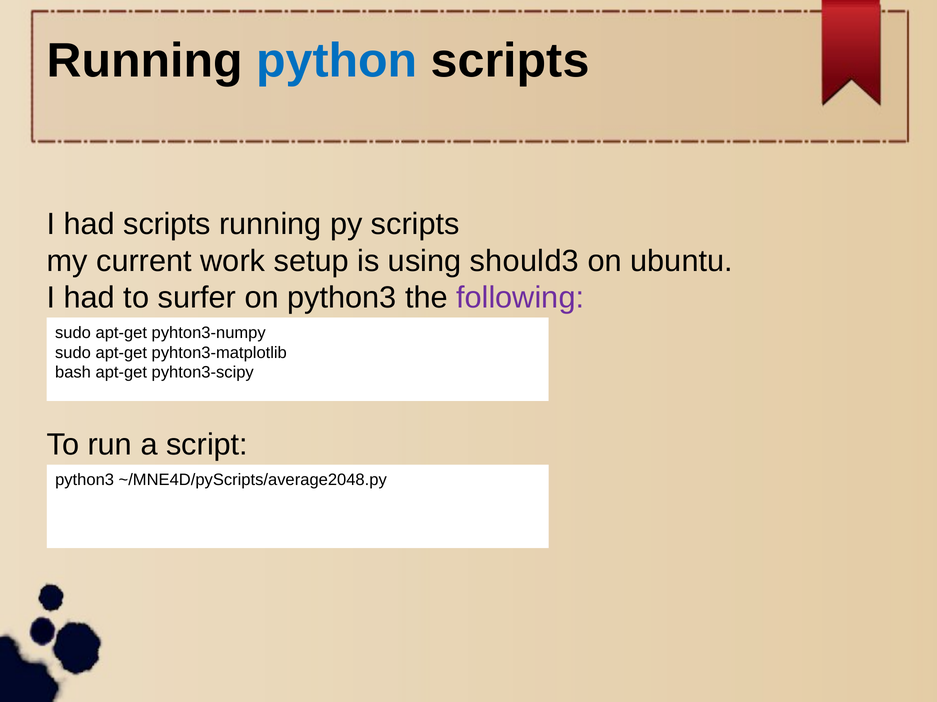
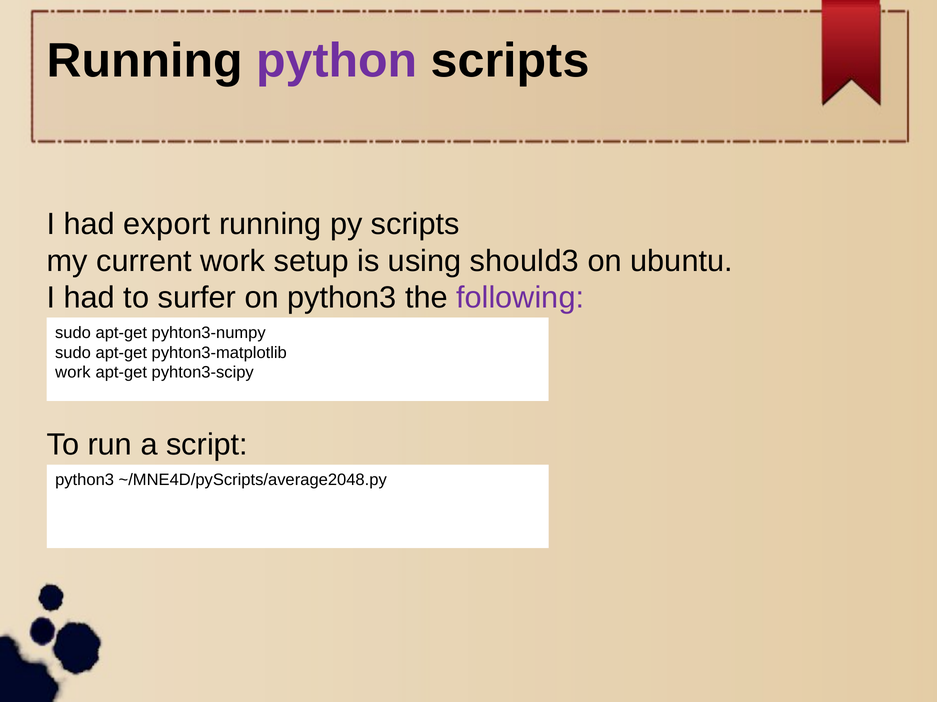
python colour: blue -> purple (337, 61)
had scripts: scripts -> export (167, 224)
bash: bash -> work (73, 373)
